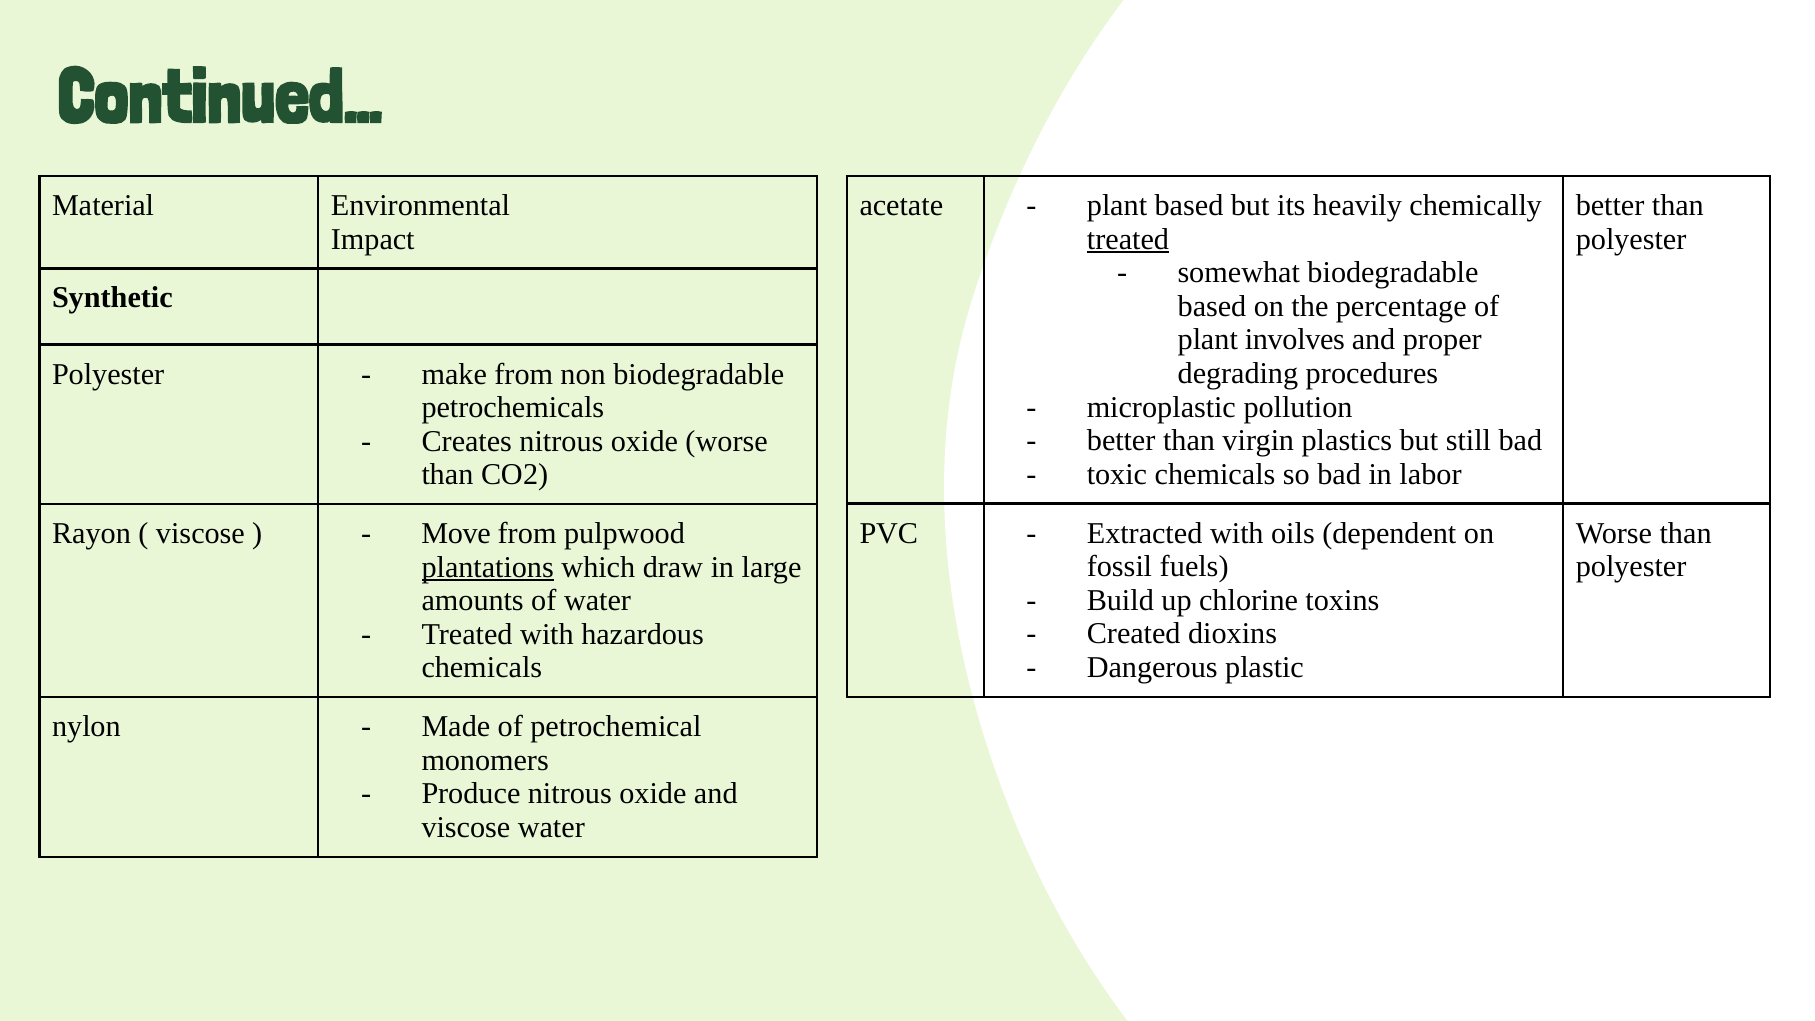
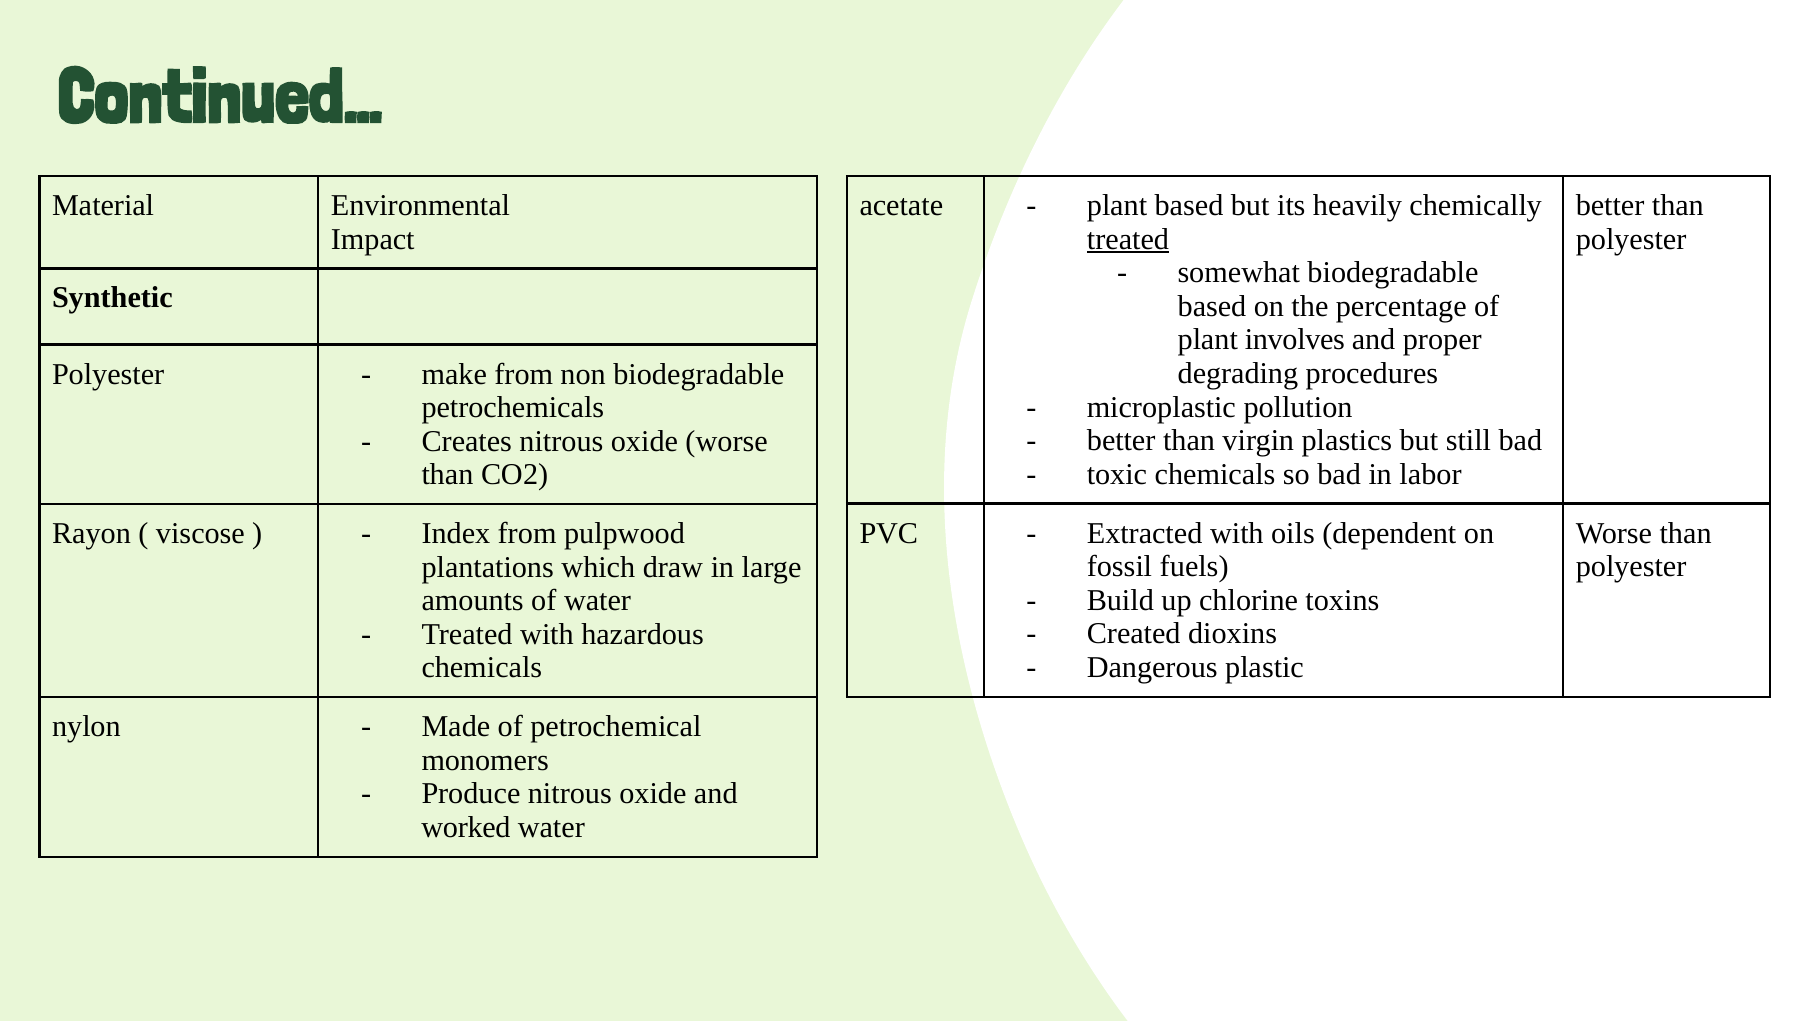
Move: Move -> Index (456, 534)
plantations underline: present -> none (488, 567)
viscose: viscose -> worked (466, 827)
